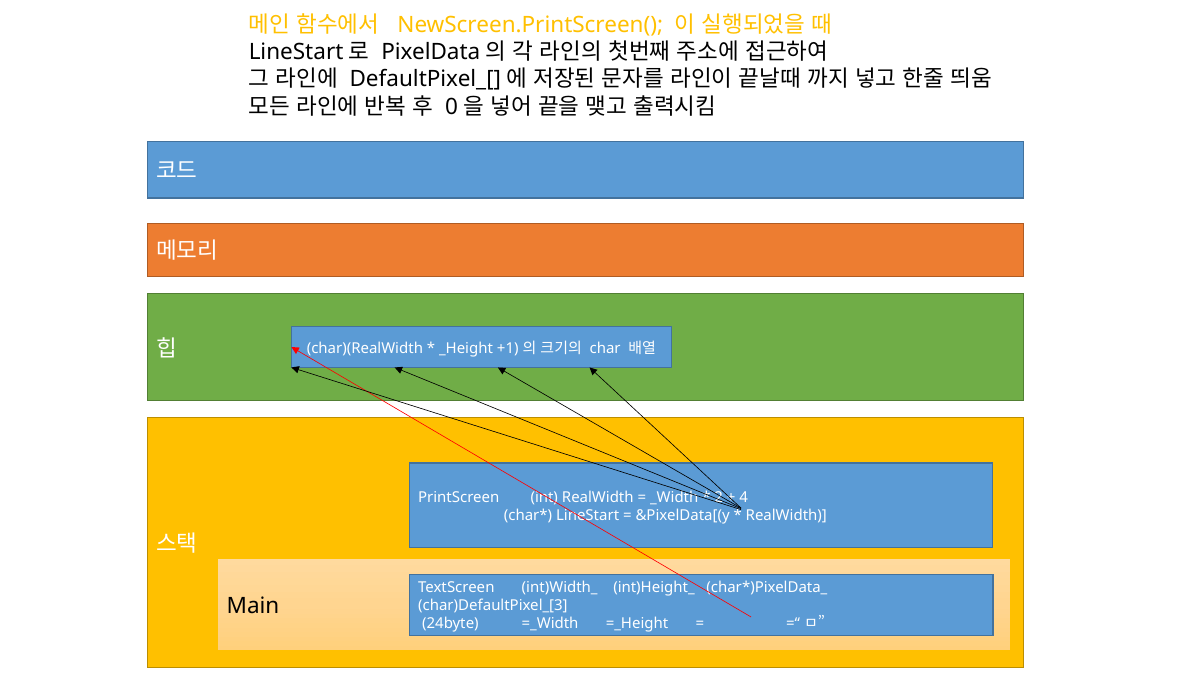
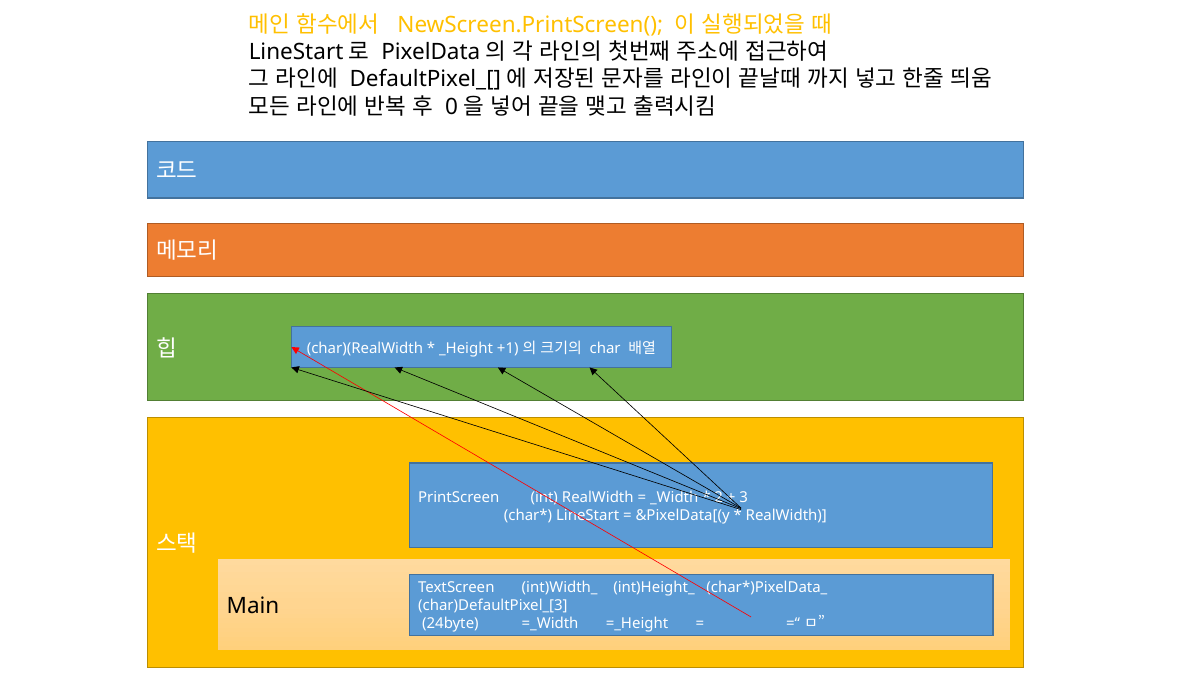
4: 4 -> 3 (744, 497)
